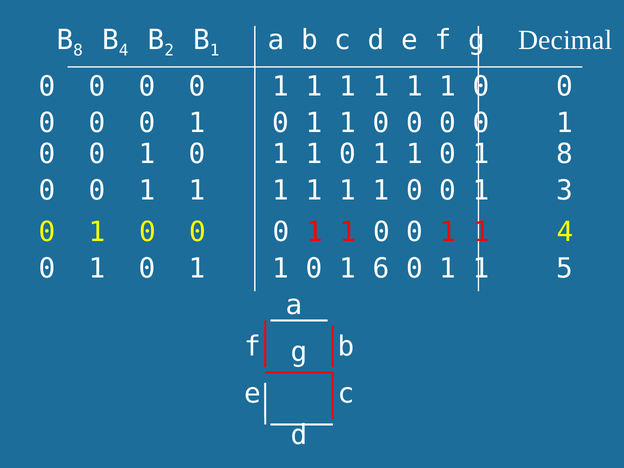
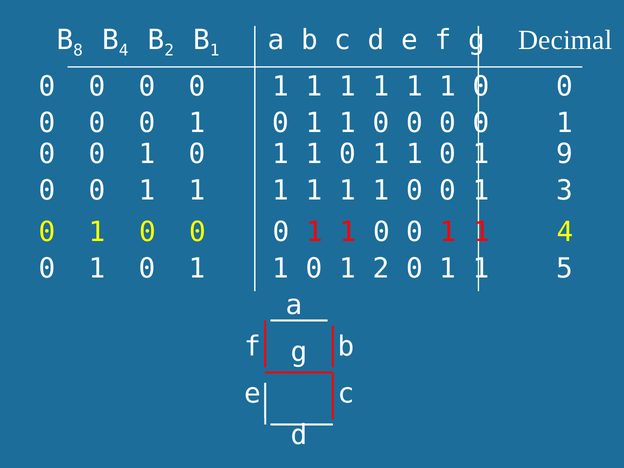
1 8: 8 -> 9 (565, 154)
1 6: 6 -> 2 (381, 269)
